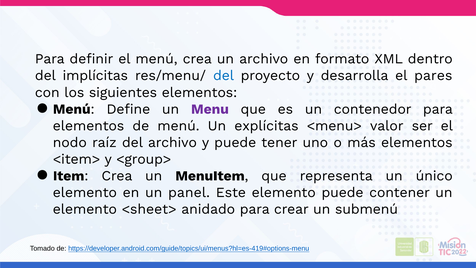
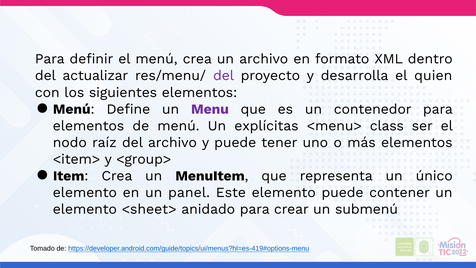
implícitas: implícitas -> actualizar (95, 76)
del colour: blue -> purple (224, 76)
pares: pares -> quien (433, 76)
valor: valor -> class (387, 126)
